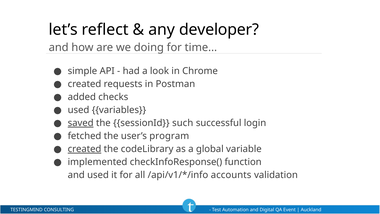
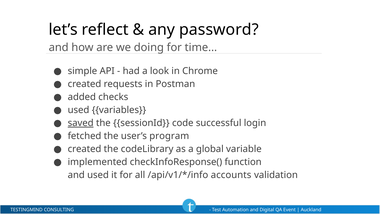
developer: developer -> password (219, 30)
such: such -> code (183, 123)
created underline: present -> none (84, 149)
